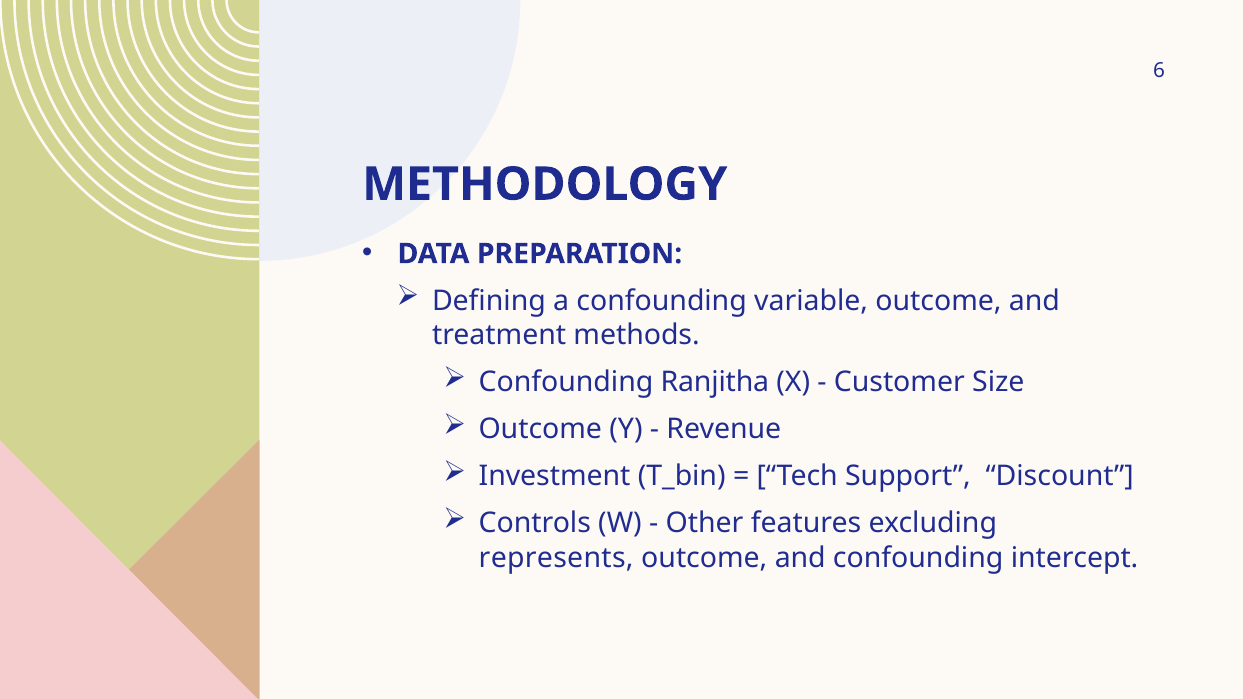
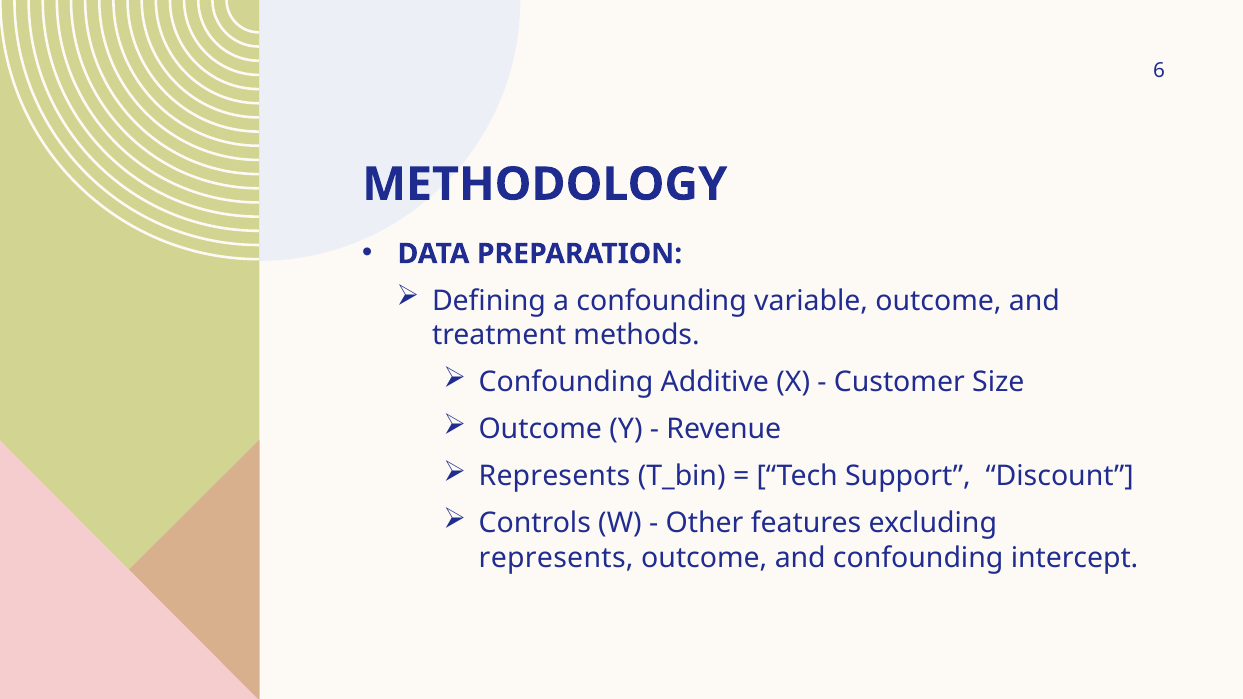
Ranjitha: Ranjitha -> Additive (715, 382)
Investment: Investment -> Represents (554, 477)
